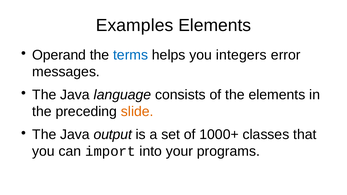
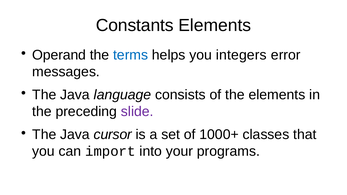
Examples: Examples -> Constants (135, 25)
slide colour: orange -> purple (137, 112)
output: output -> cursor (113, 135)
